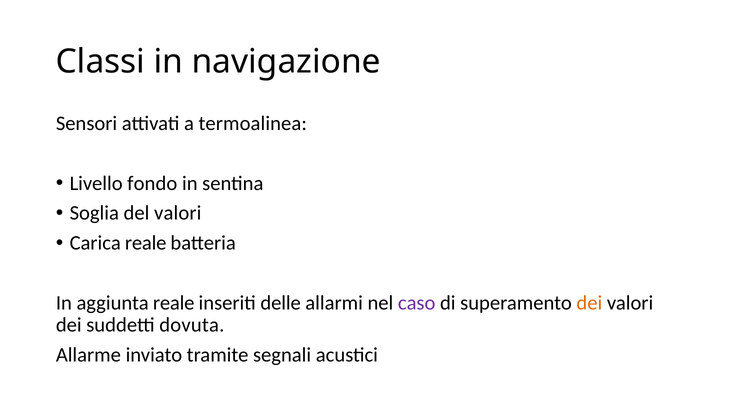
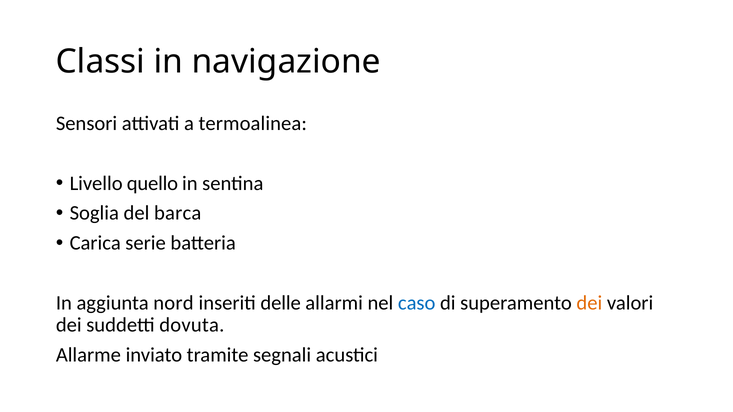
fondo: fondo -> quello (152, 183)
del valori: valori -> barca (178, 213)
Carica reale: reale -> serie (146, 243)
aggiunta reale: reale -> nord (173, 303)
caso colour: purple -> blue (417, 303)
